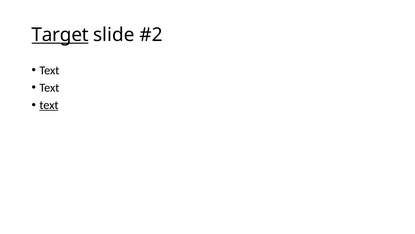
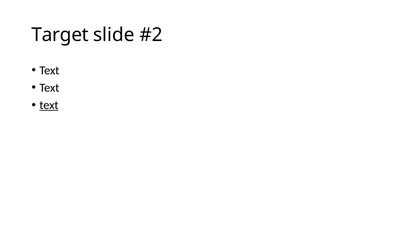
Target underline: present -> none (60, 35)
